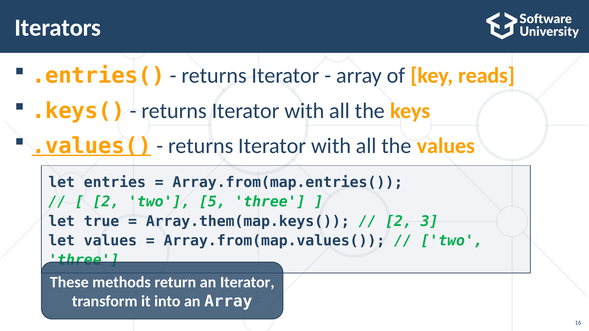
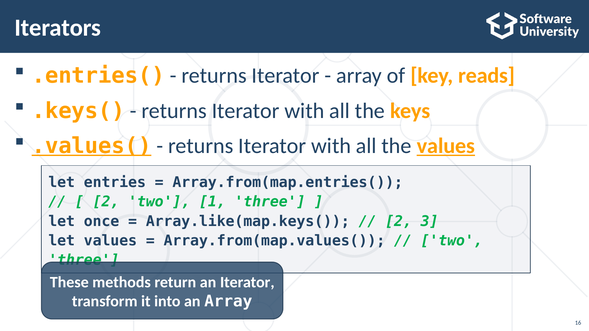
values underline: none -> present (446, 146)
5: 5 -> 1 (212, 202)
true: true -> once (102, 221)
Array.them(map.keys(: Array.them(map.keys( -> Array.like(map.keys( (248, 221)
